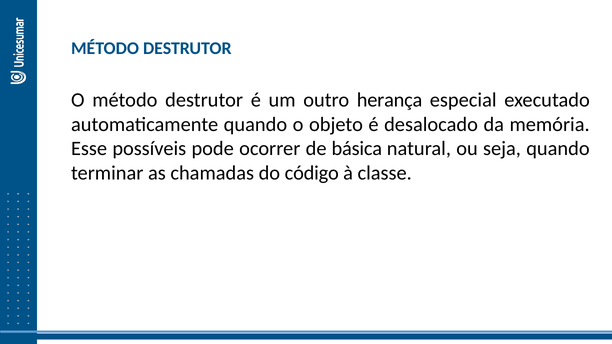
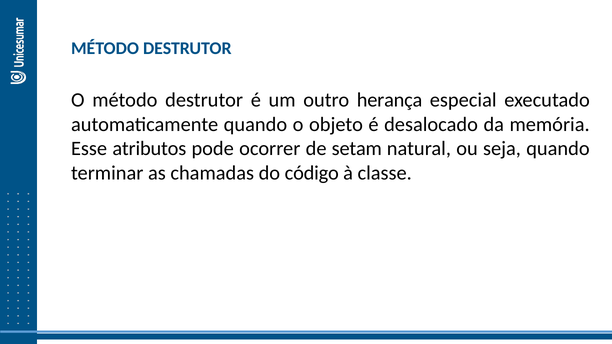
possíveis: possíveis -> atributos (149, 149)
básica: básica -> setam (357, 149)
